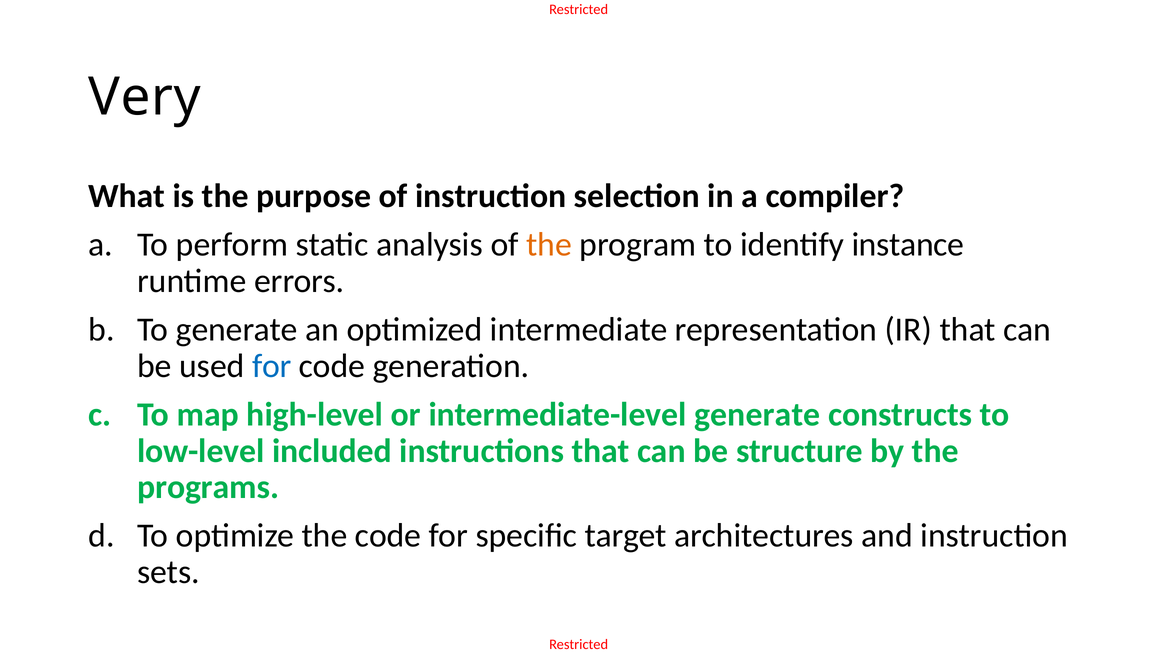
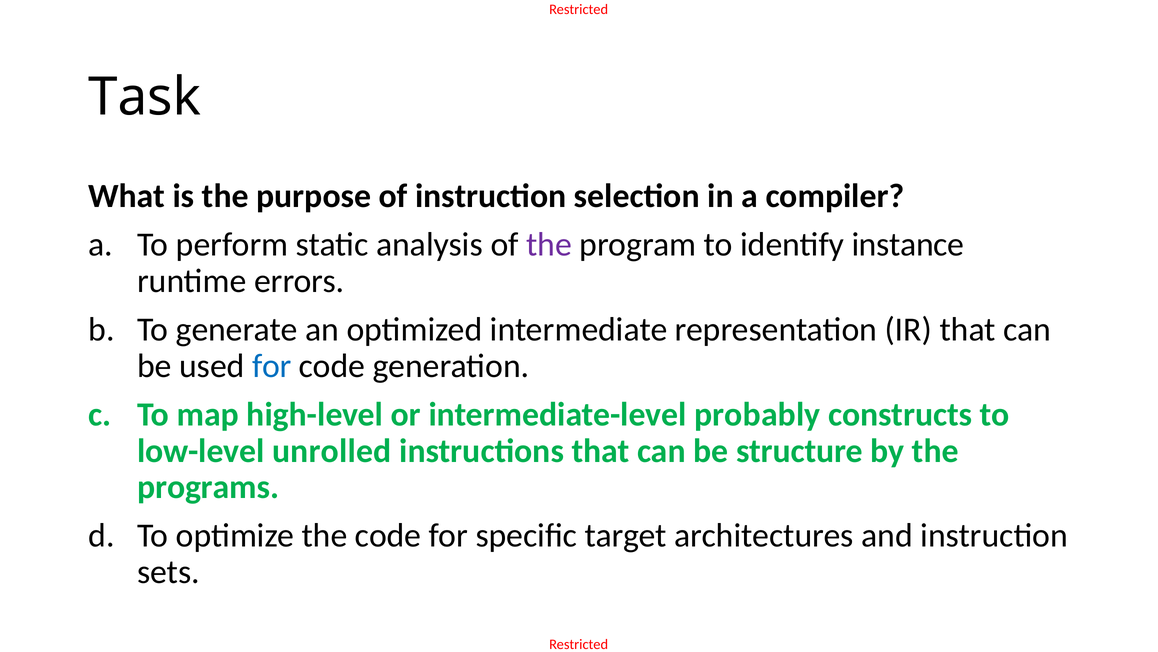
Very: Very -> Task (145, 97)
the colour: orange -> purple (549, 244)
intermediate-level generate: generate -> probably (757, 414)
included: included -> unrolled (332, 450)
